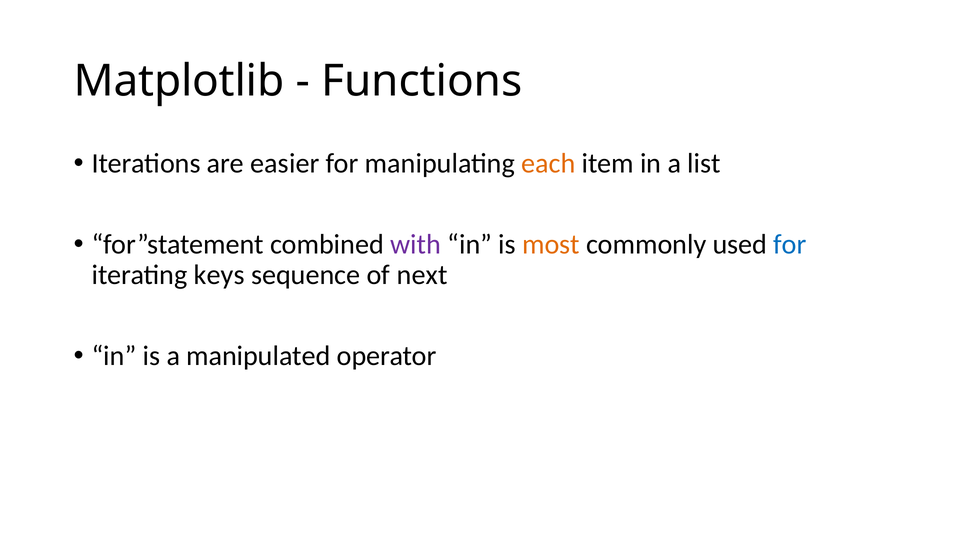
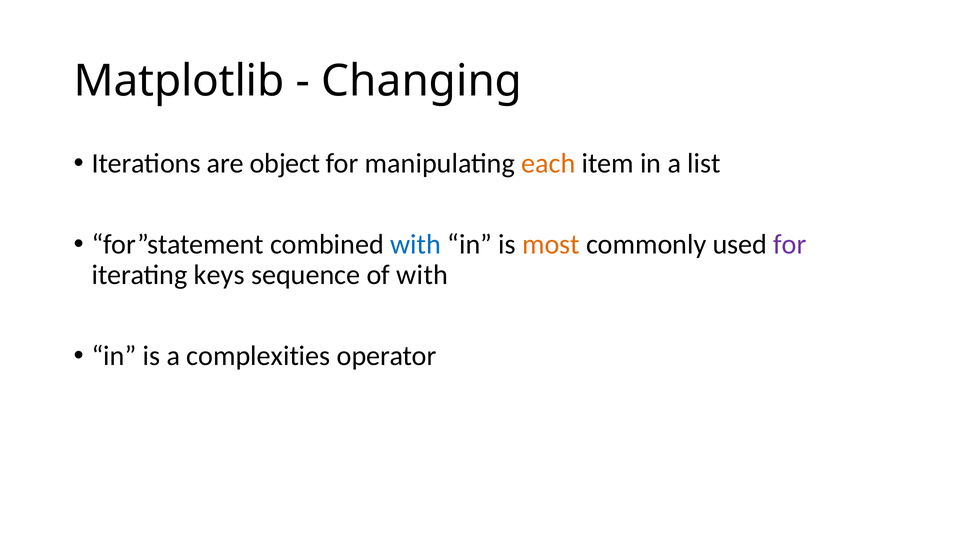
Functions: Functions -> Changing (422, 81)
easier: easier -> object (285, 163)
with colour: purple -> blue (416, 244)
for colour: blue -> purple (790, 244)
of next: next -> with (422, 275)
manipulated: manipulated -> complexities (258, 356)
